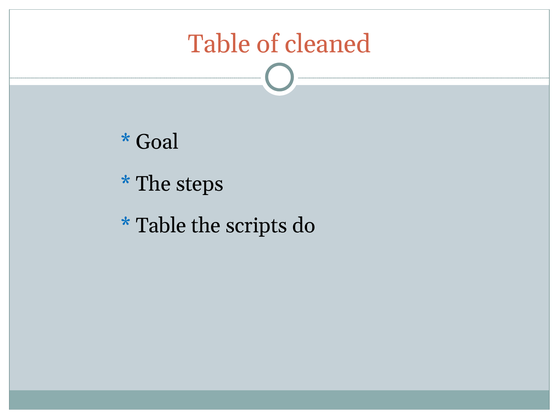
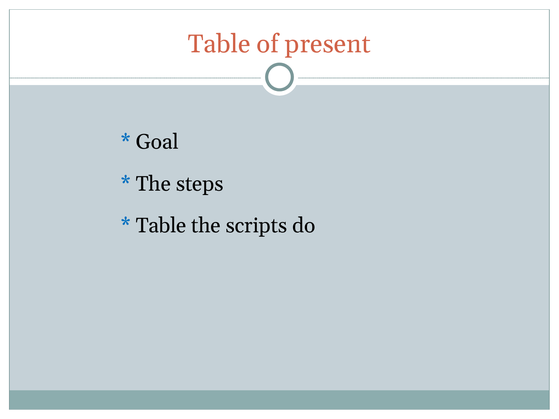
cleaned: cleaned -> present (328, 44)
